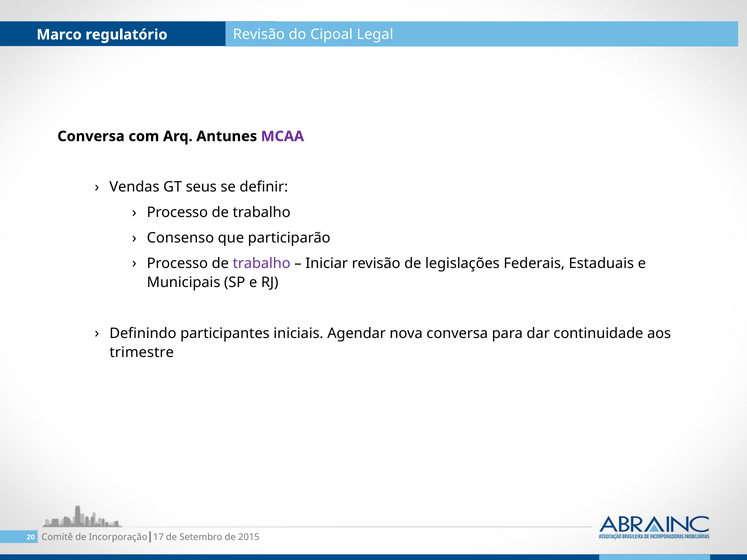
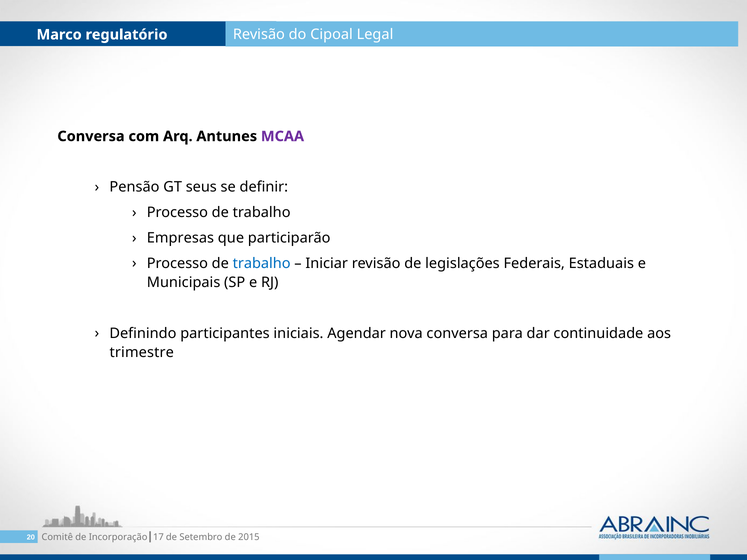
Vendas: Vendas -> Pensão (134, 187)
Consenso: Consenso -> Empresas (180, 238)
trabalho colour: purple -> blue (262, 263)
